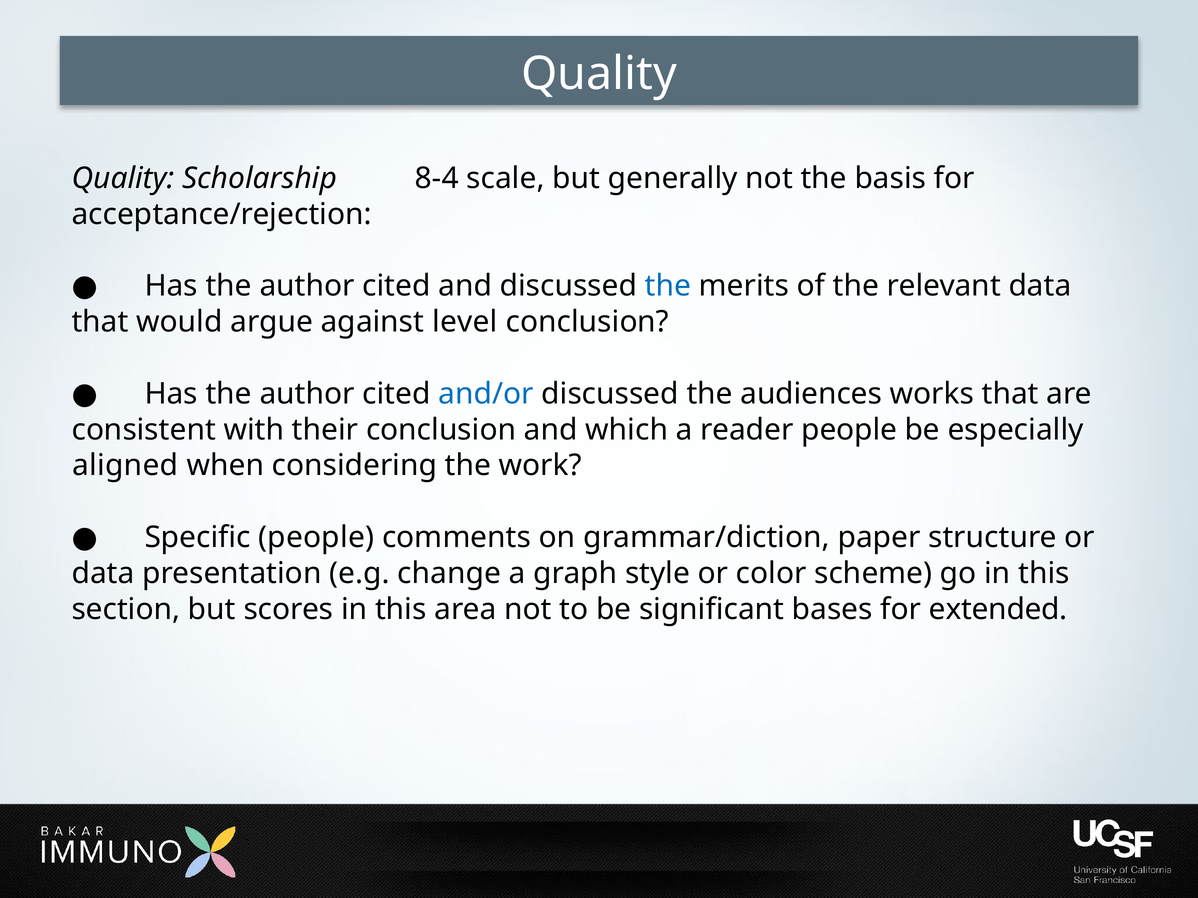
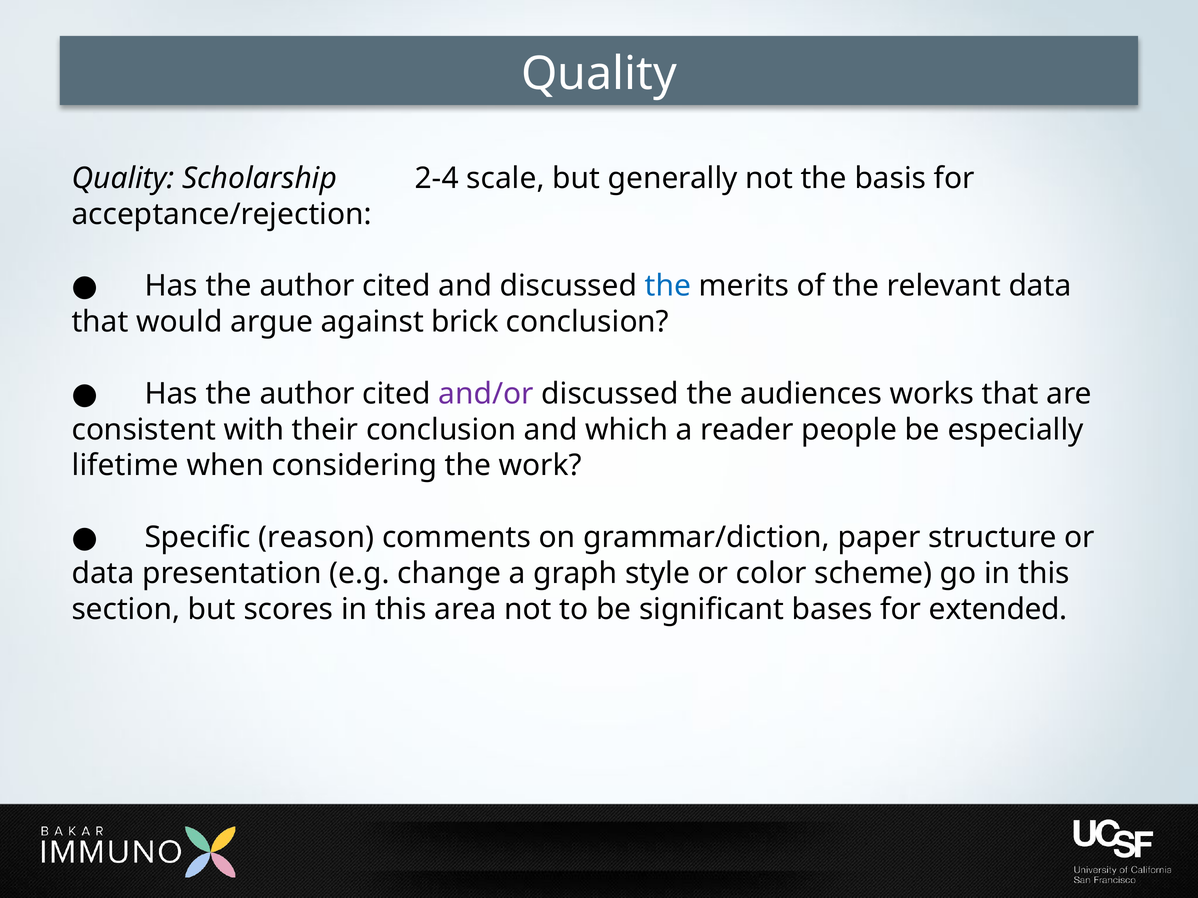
8-4: 8-4 -> 2-4 (437, 178)
level: level -> brick (465, 322)
and/or colour: blue -> purple (486, 394)
aligned: aligned -> lifetime (125, 466)
Specific people: people -> reason (316, 538)
